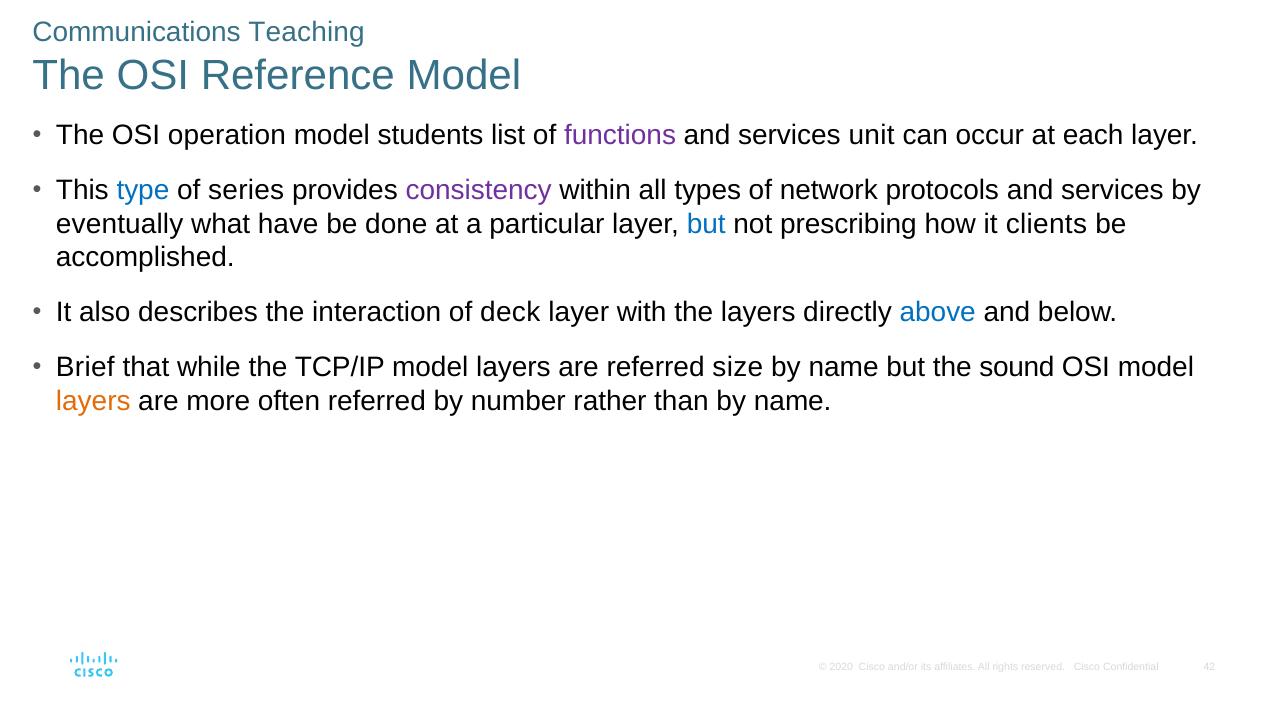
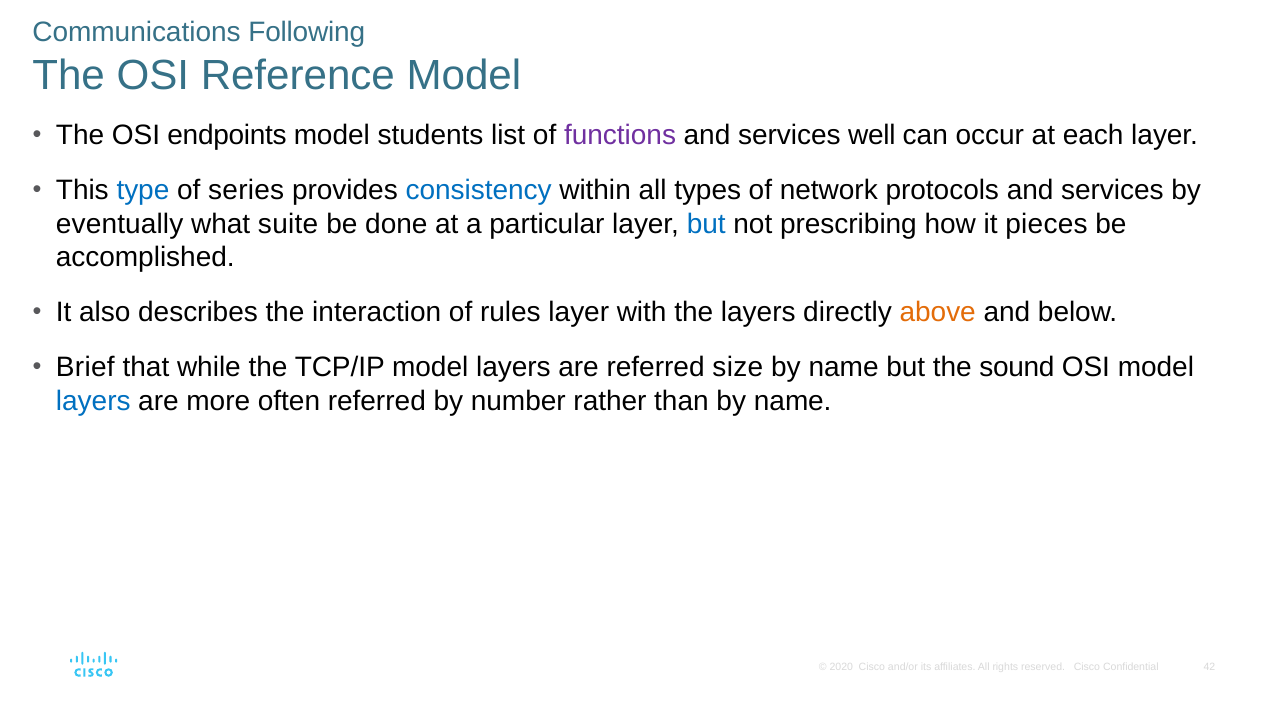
Teaching: Teaching -> Following (307, 32)
operation: operation -> endpoints (227, 135)
unit: unit -> well (872, 135)
consistency colour: purple -> blue (479, 190)
have: have -> suite (288, 224)
clients: clients -> pieces (1047, 224)
deck: deck -> rules (510, 312)
above colour: blue -> orange (938, 312)
layers colour: orange -> blue (93, 401)
